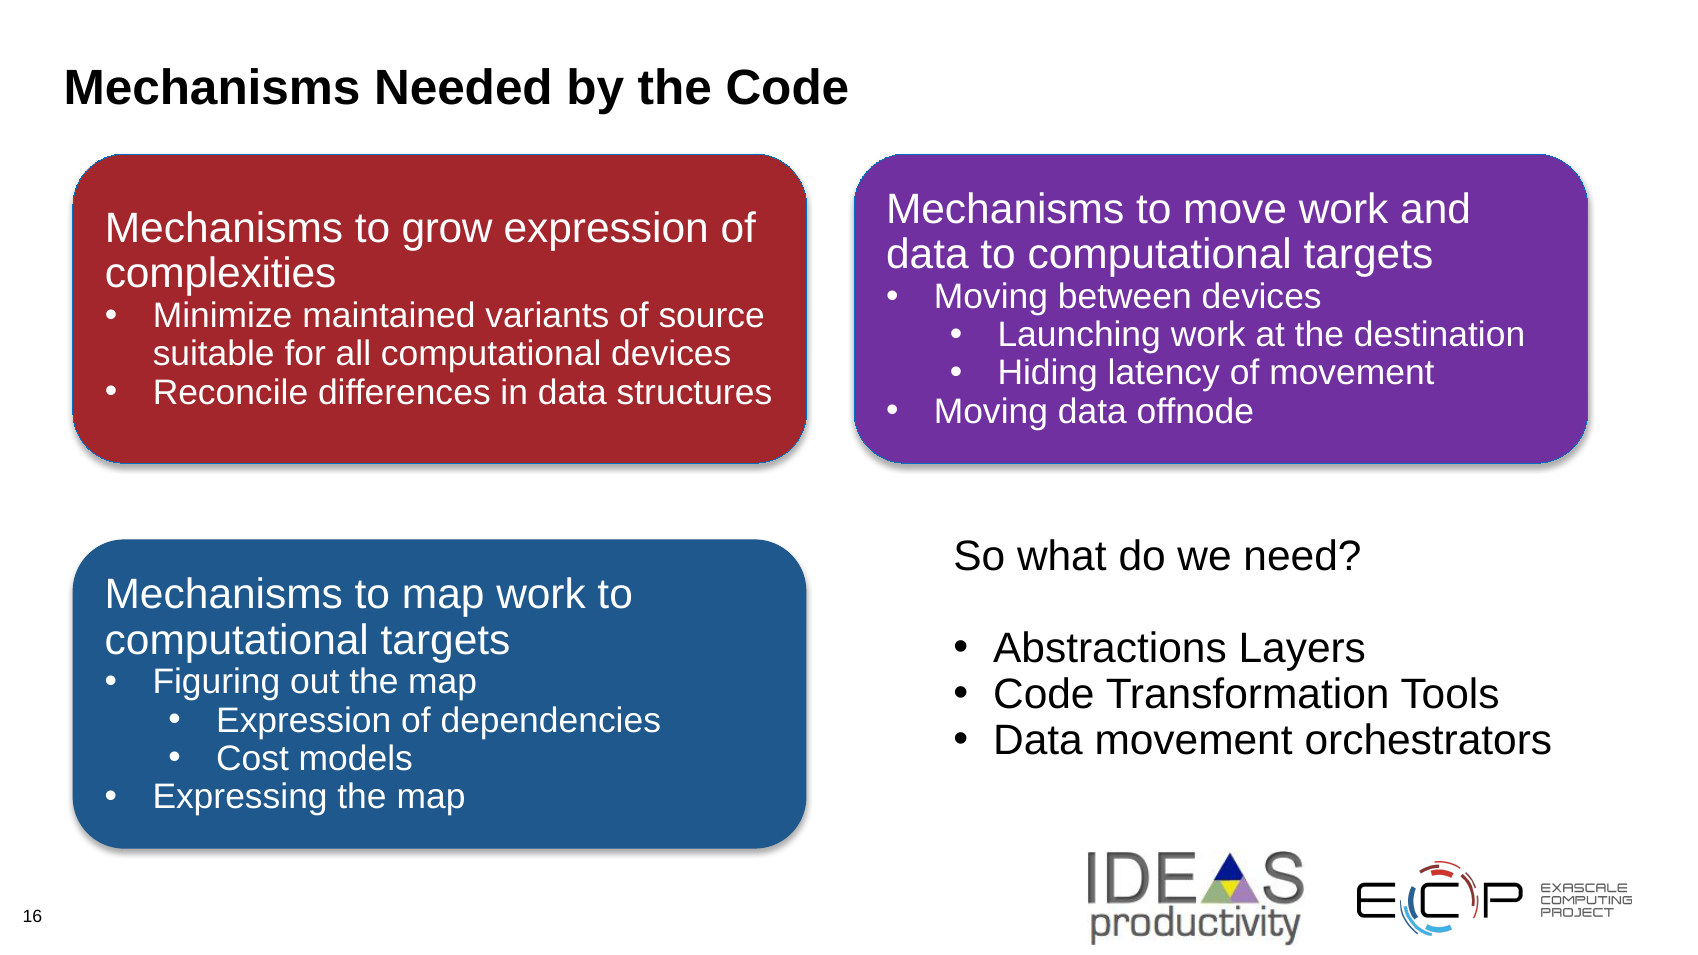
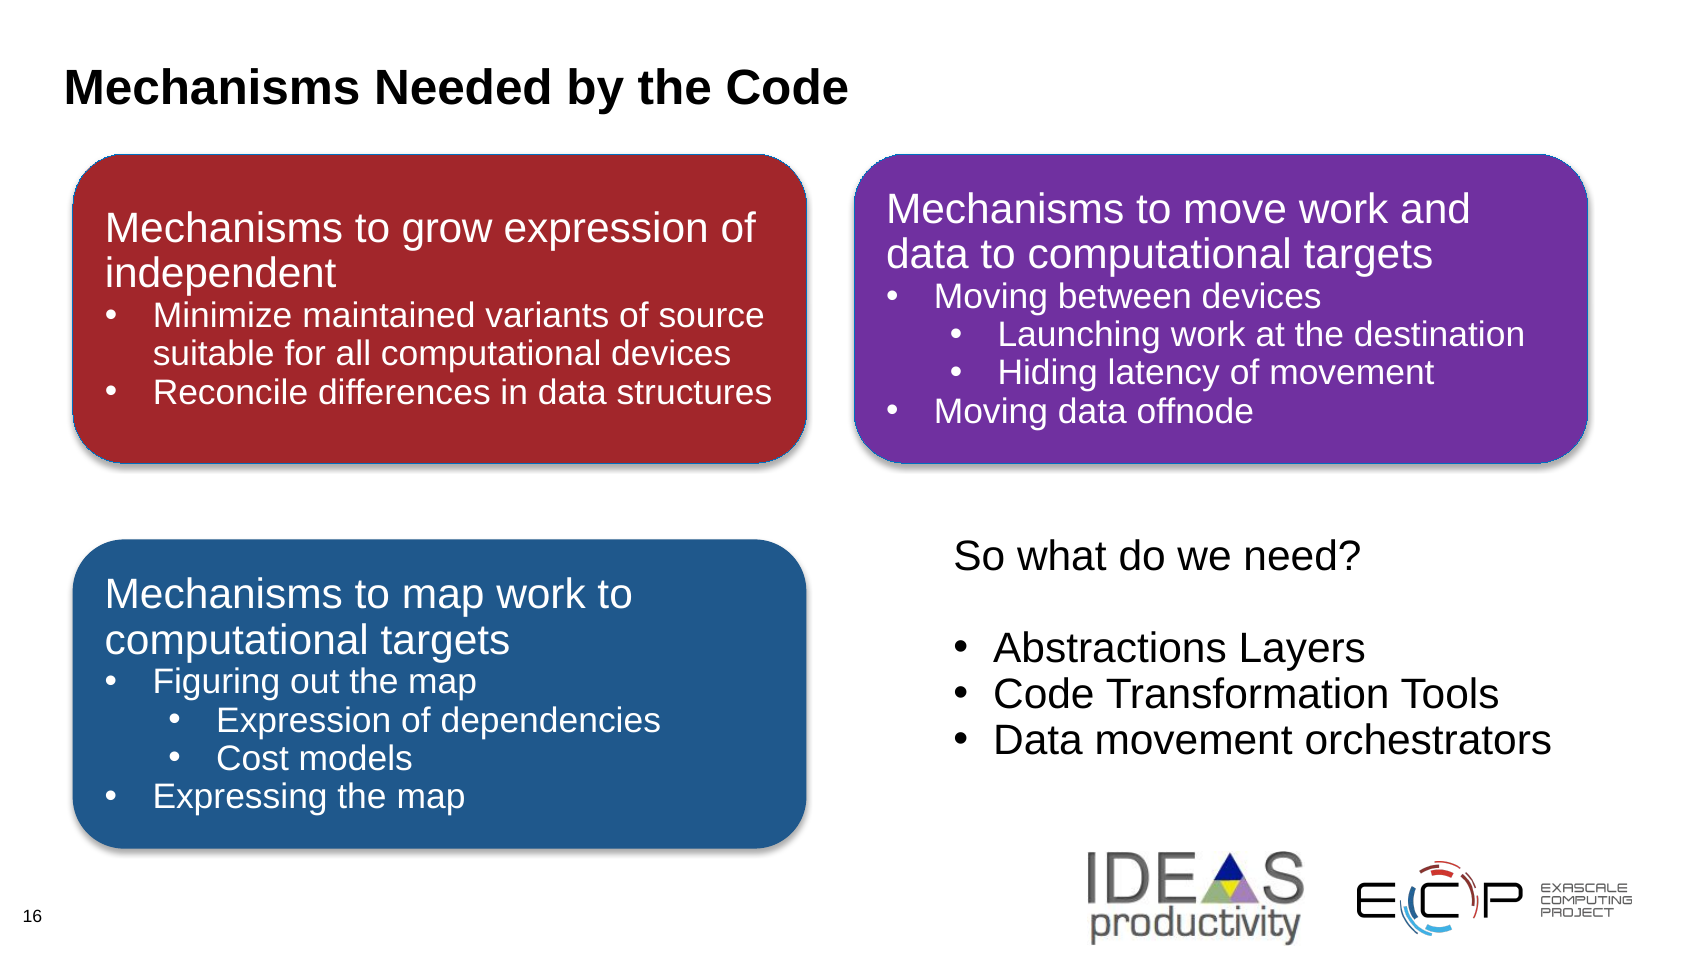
complexities: complexities -> independent (221, 274)
